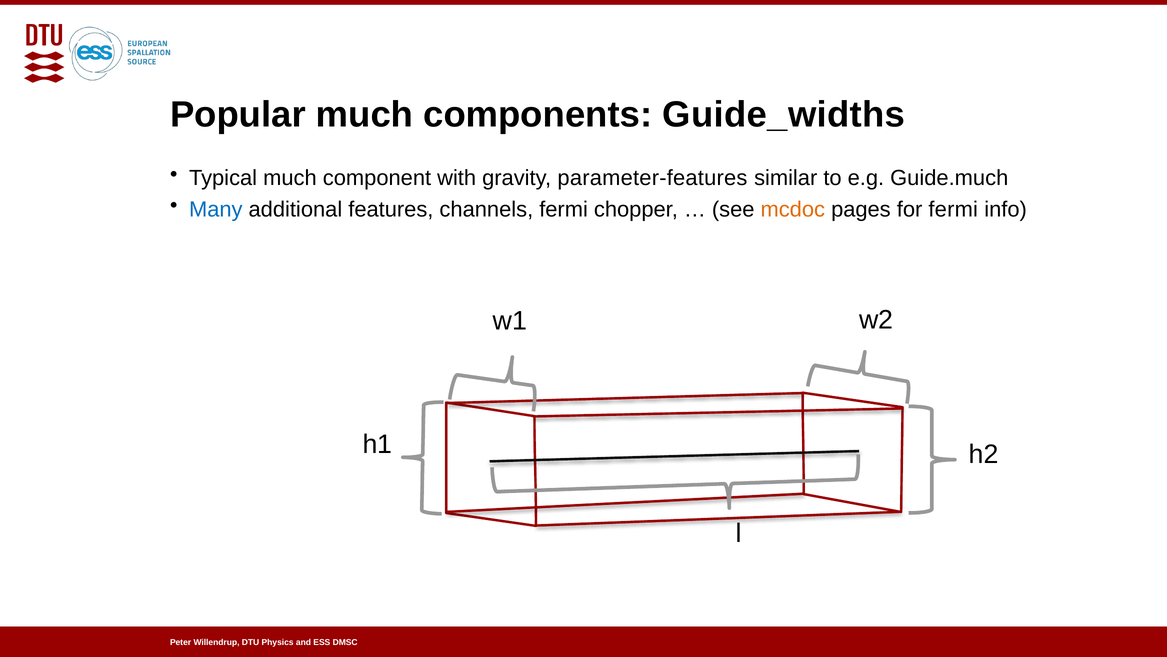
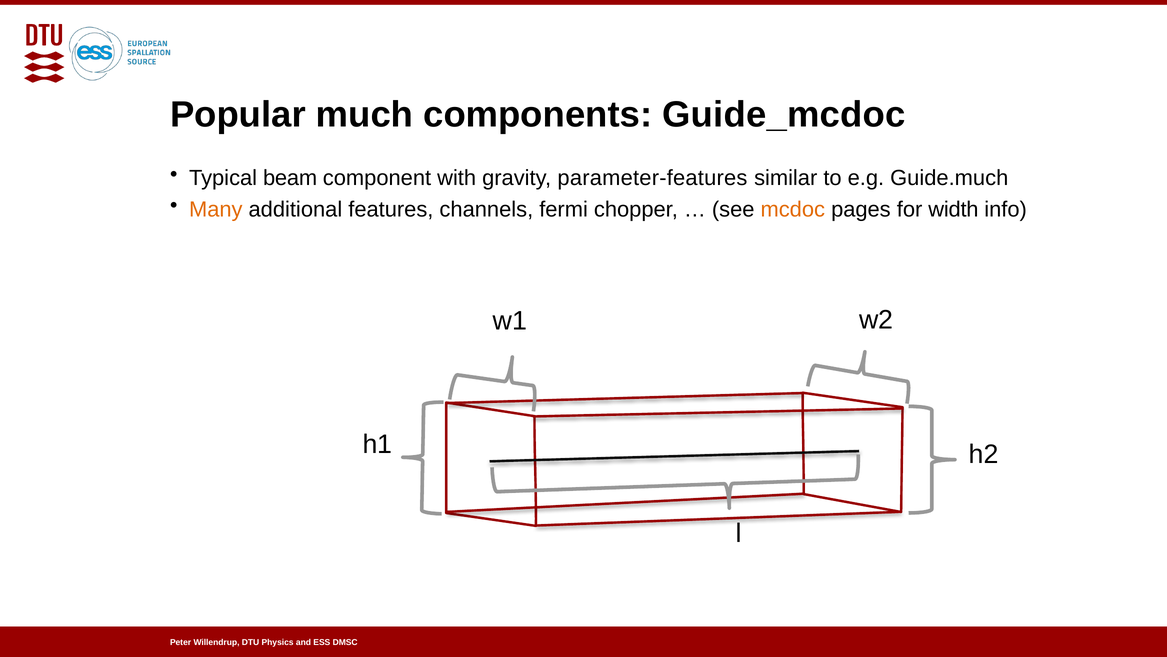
Guide_widths: Guide_widths -> Guide_mcdoc (784, 115)
Typical much: much -> beam (290, 178)
Many colour: blue -> orange (216, 209)
for fermi: fermi -> width (953, 209)
